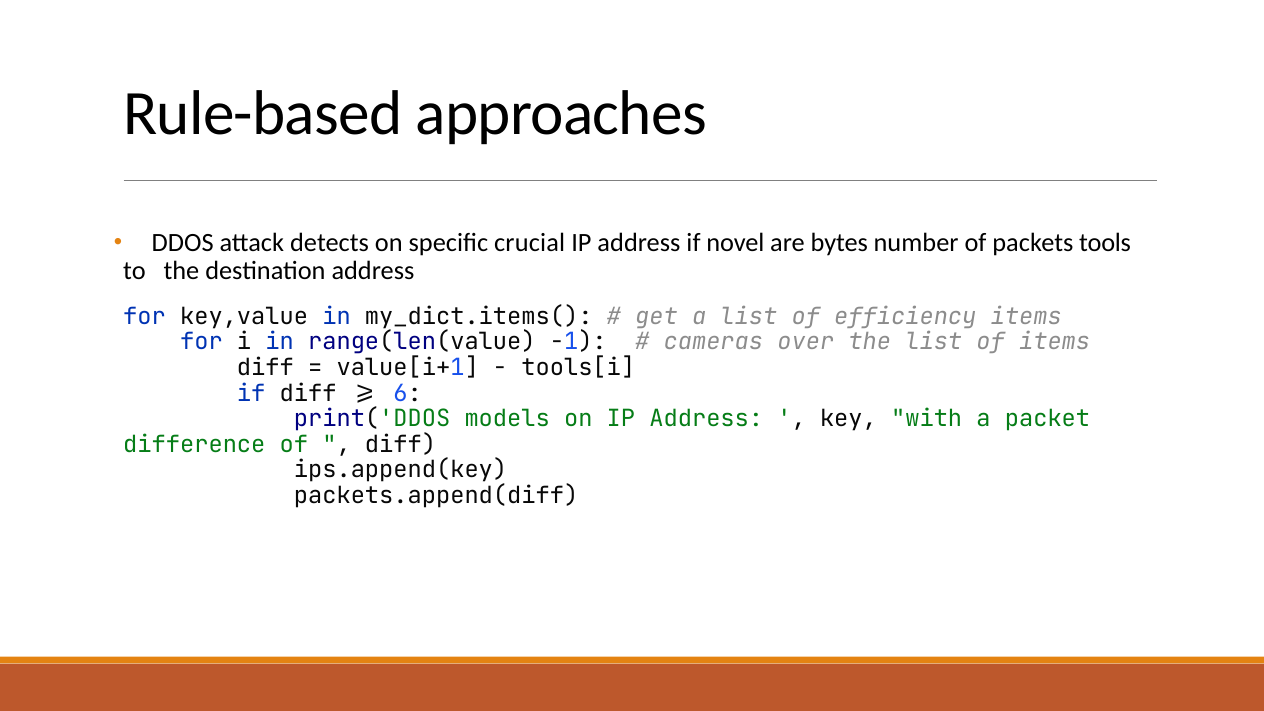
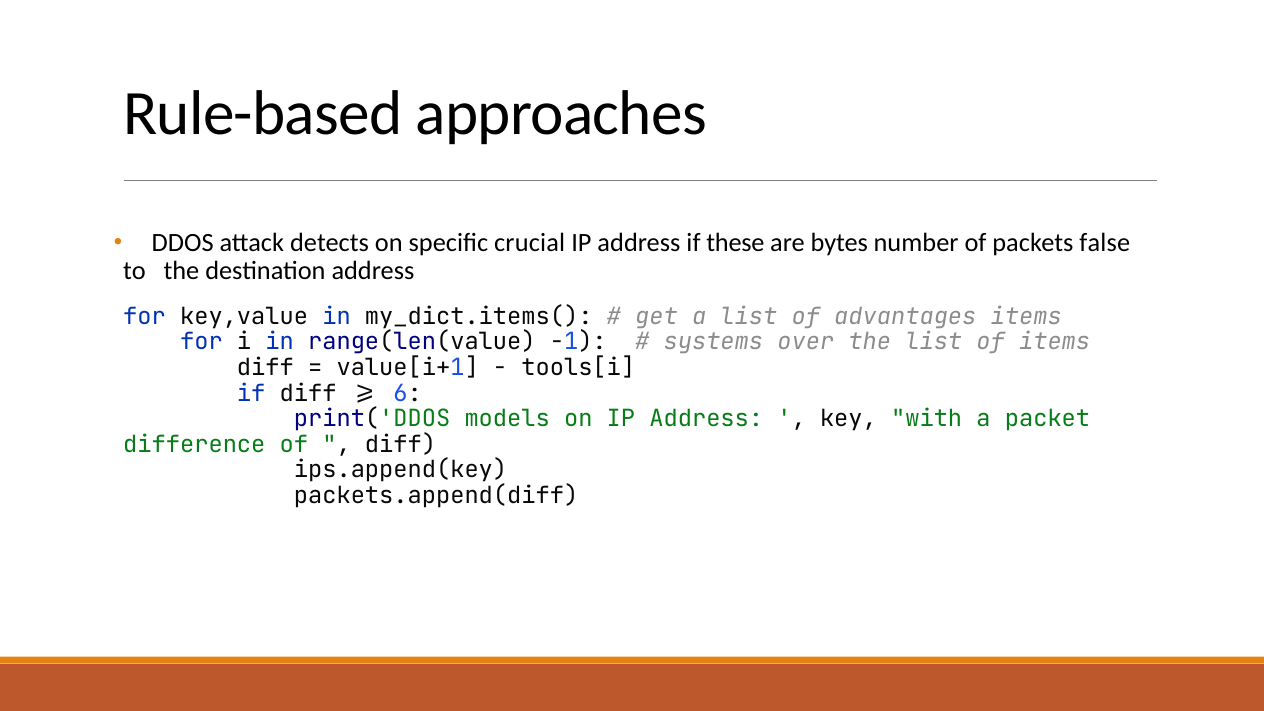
novel: novel -> these (735, 242)
tools: tools -> false (1105, 242)
efficiency: efficiency -> advantages (905, 316)
cameras: cameras -> systems (713, 342)
